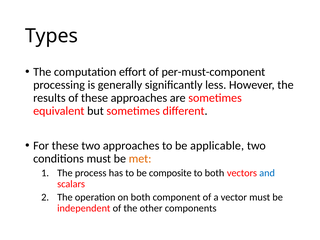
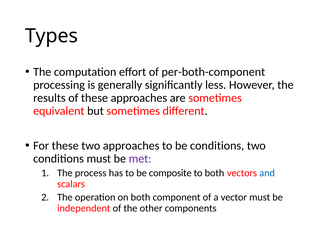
per-must-component: per-must-component -> per-both-component (213, 72)
be applicable: applicable -> conditions (217, 146)
met colour: orange -> purple (140, 159)
